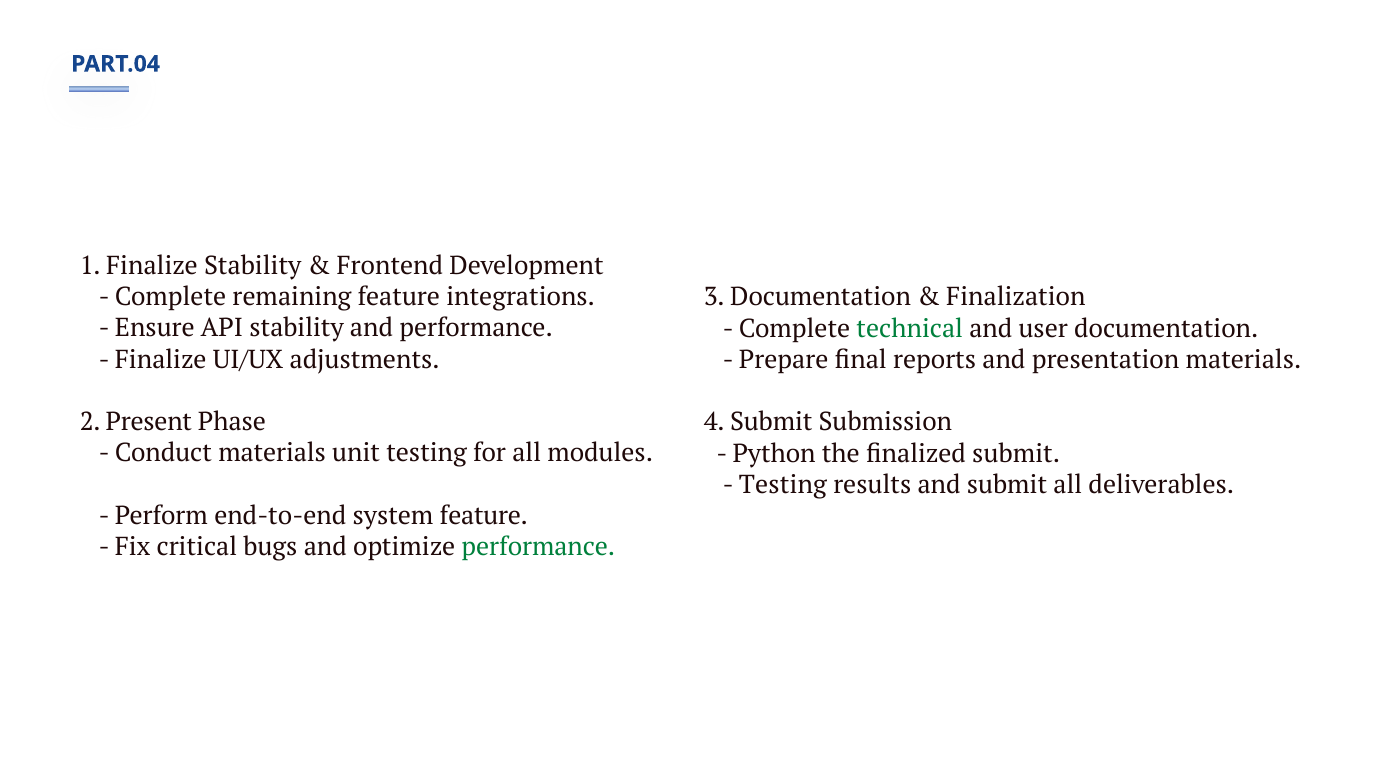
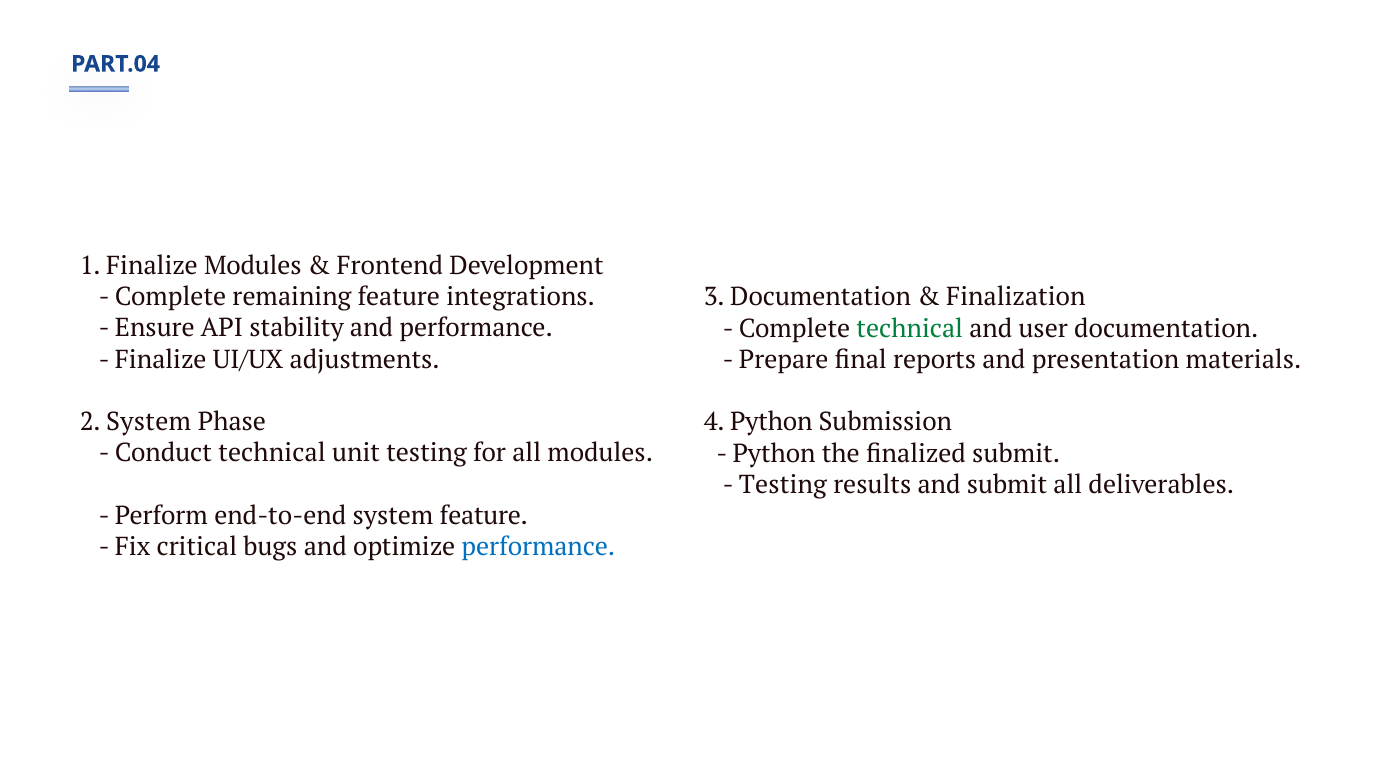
Finalize Stability: Stability -> Modules (253, 266)
2 Present: Present -> System (149, 422)
4 Submit: Submit -> Python (771, 422)
Conduct materials: materials -> technical (272, 453)
performance colour: green -> blue (538, 547)
